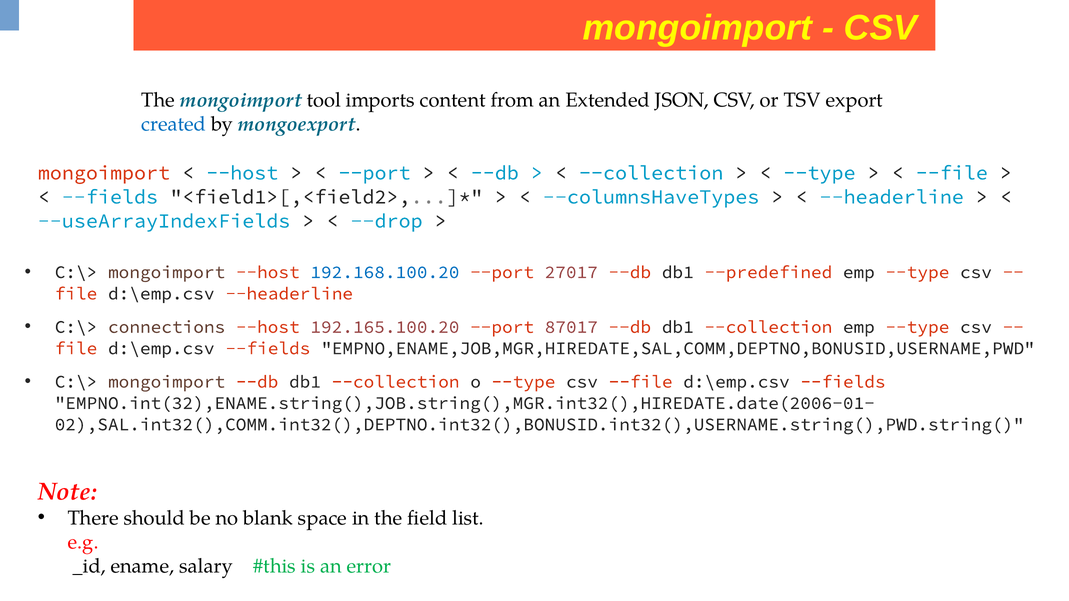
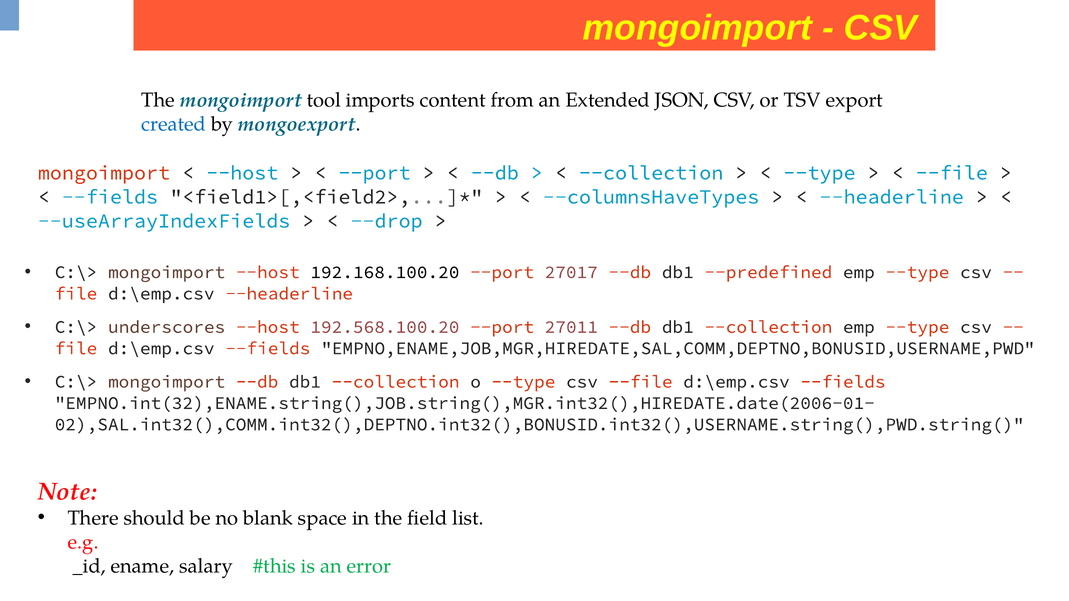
192.168.100.20 colour: blue -> black (385, 272)
connections: connections -> underscores (167, 327)
192.165.100.20: 192.165.100.20 -> 192.568.100.20 (385, 327)
87017: 87017 -> 27011 (571, 327)
